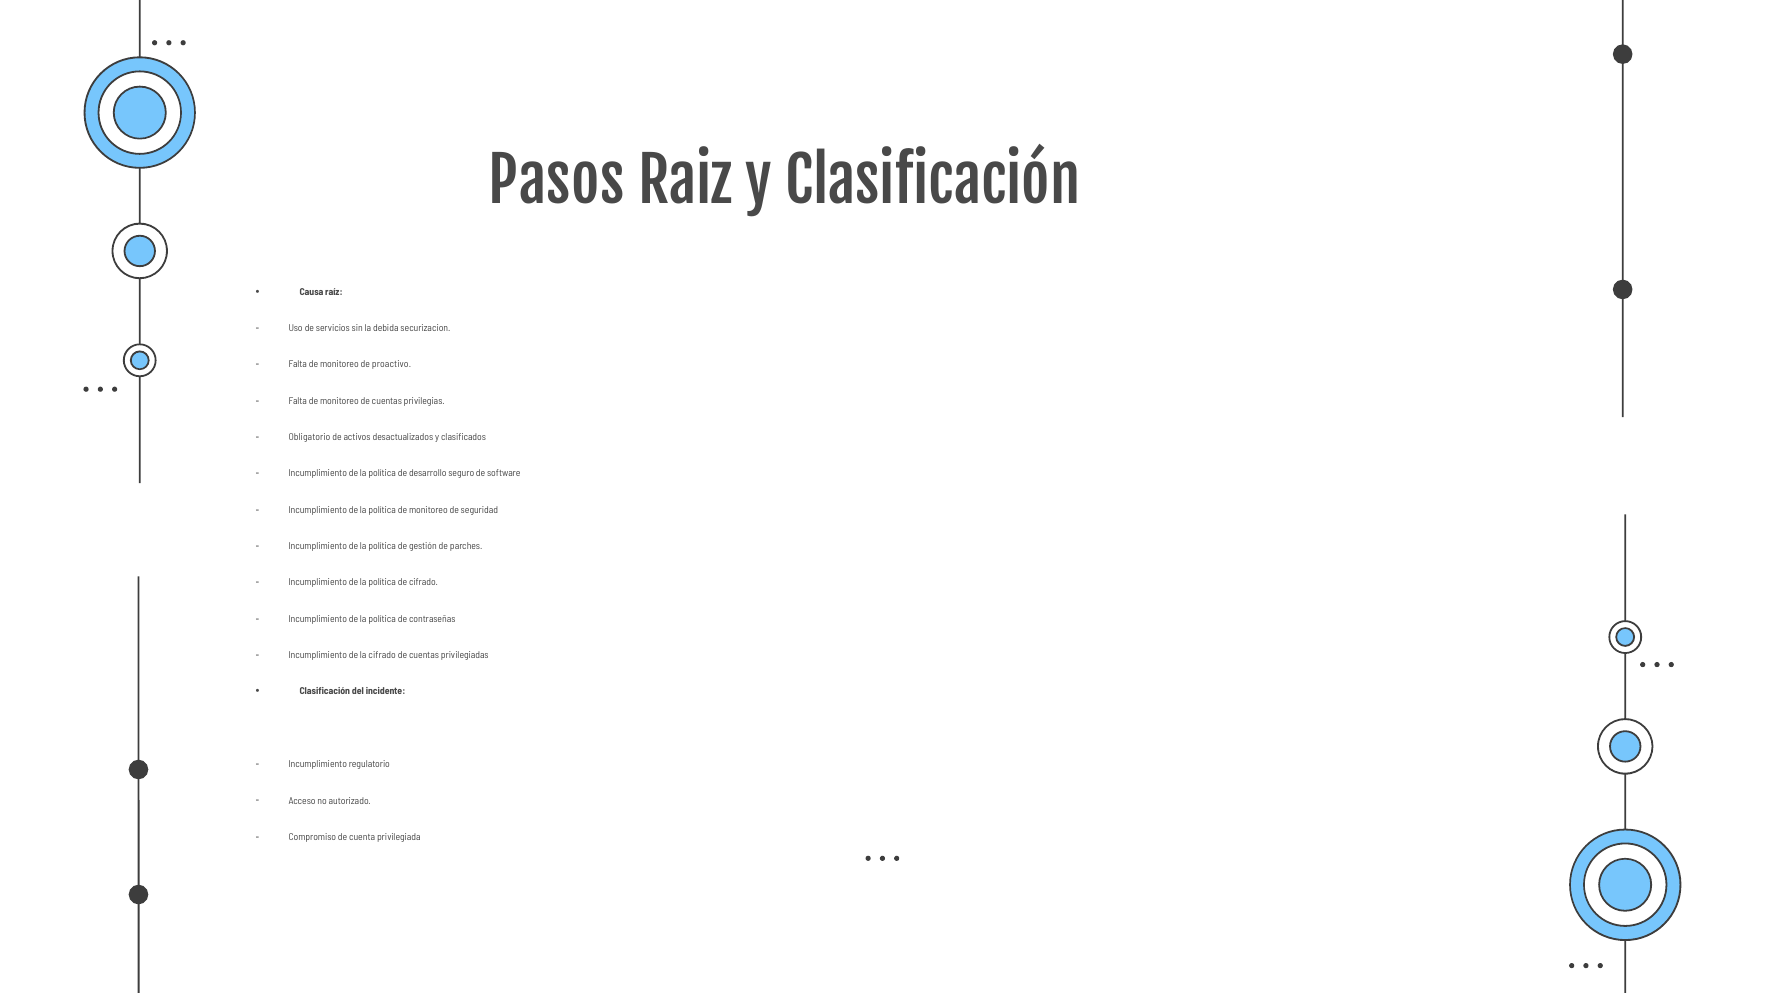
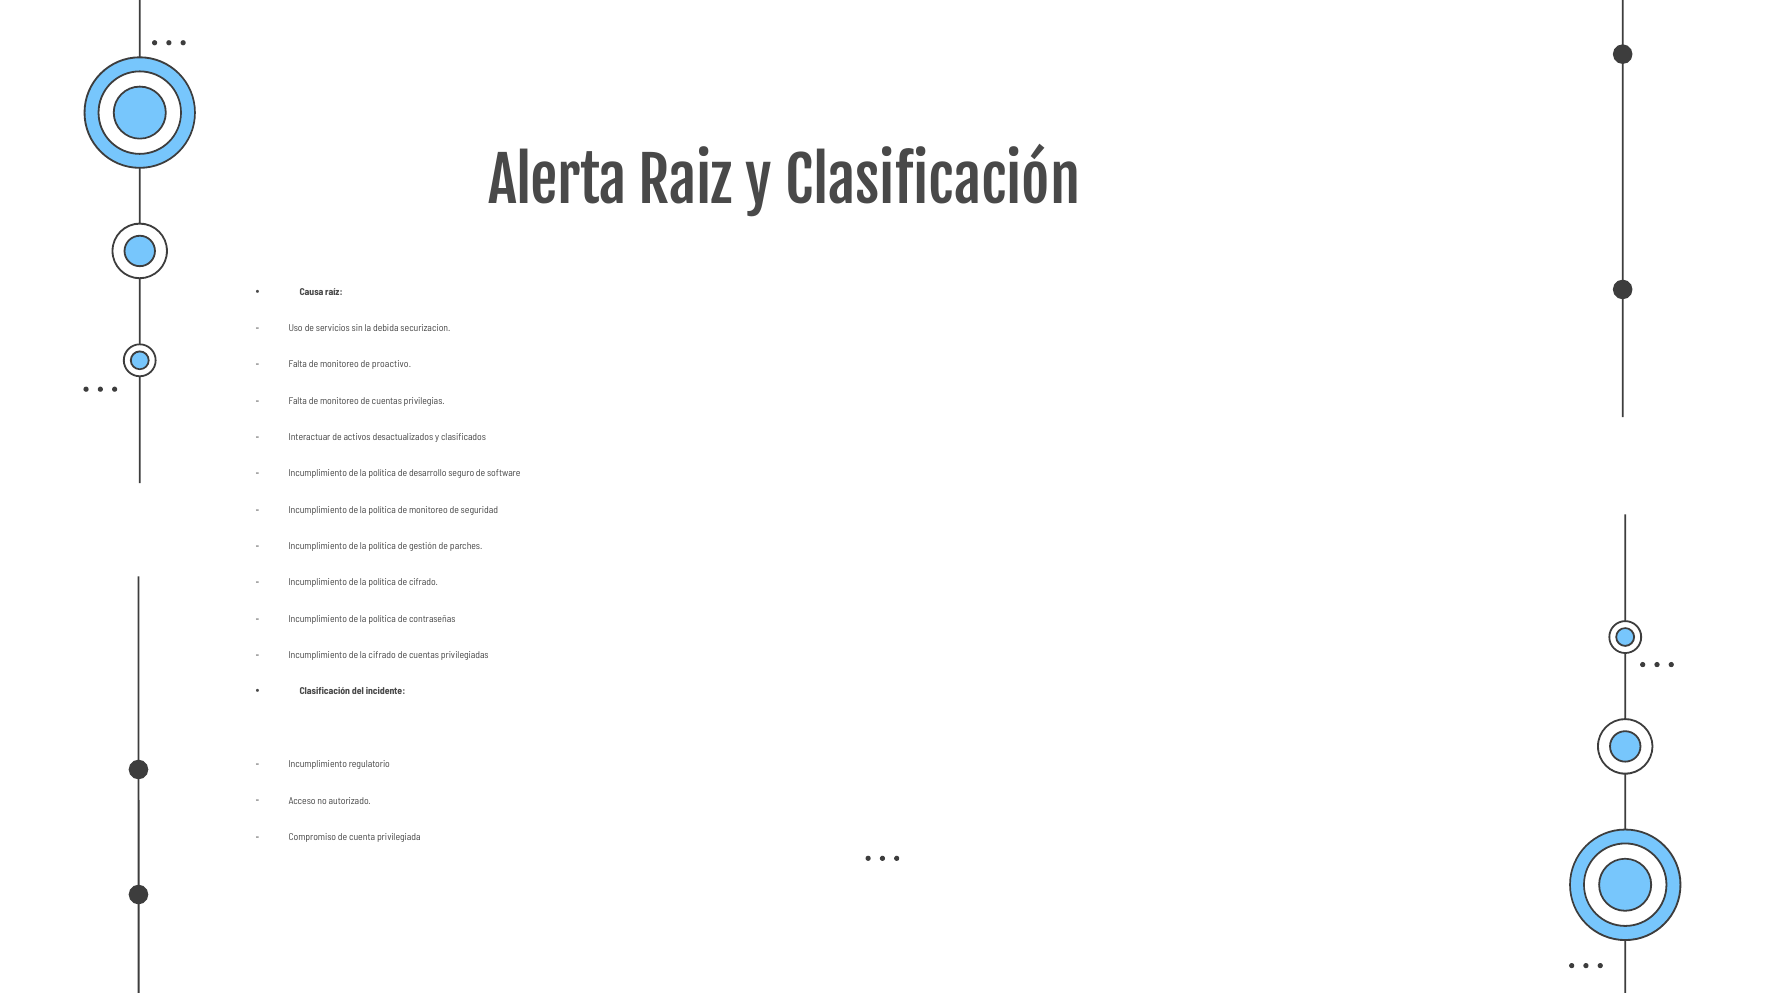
Pasos: Pasos -> Alerta (557, 184)
Obligatorio: Obligatorio -> Interactuar (310, 437)
